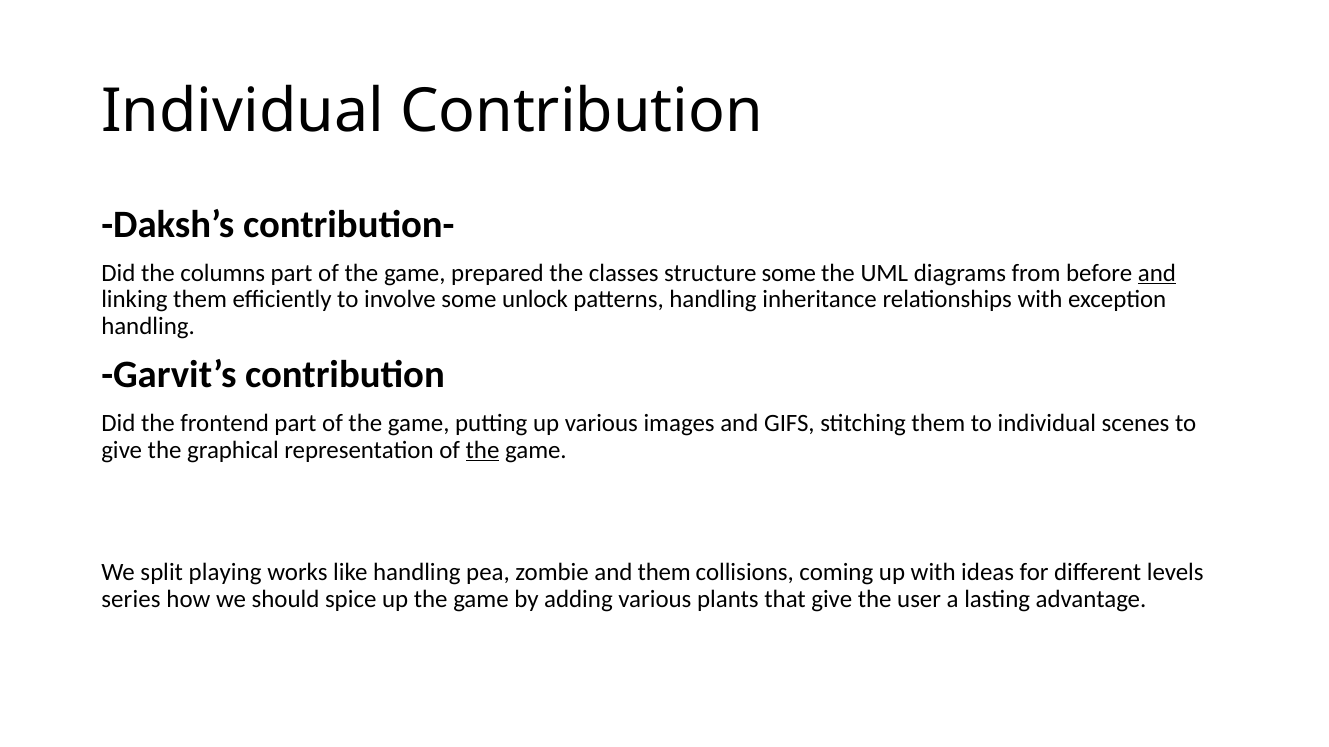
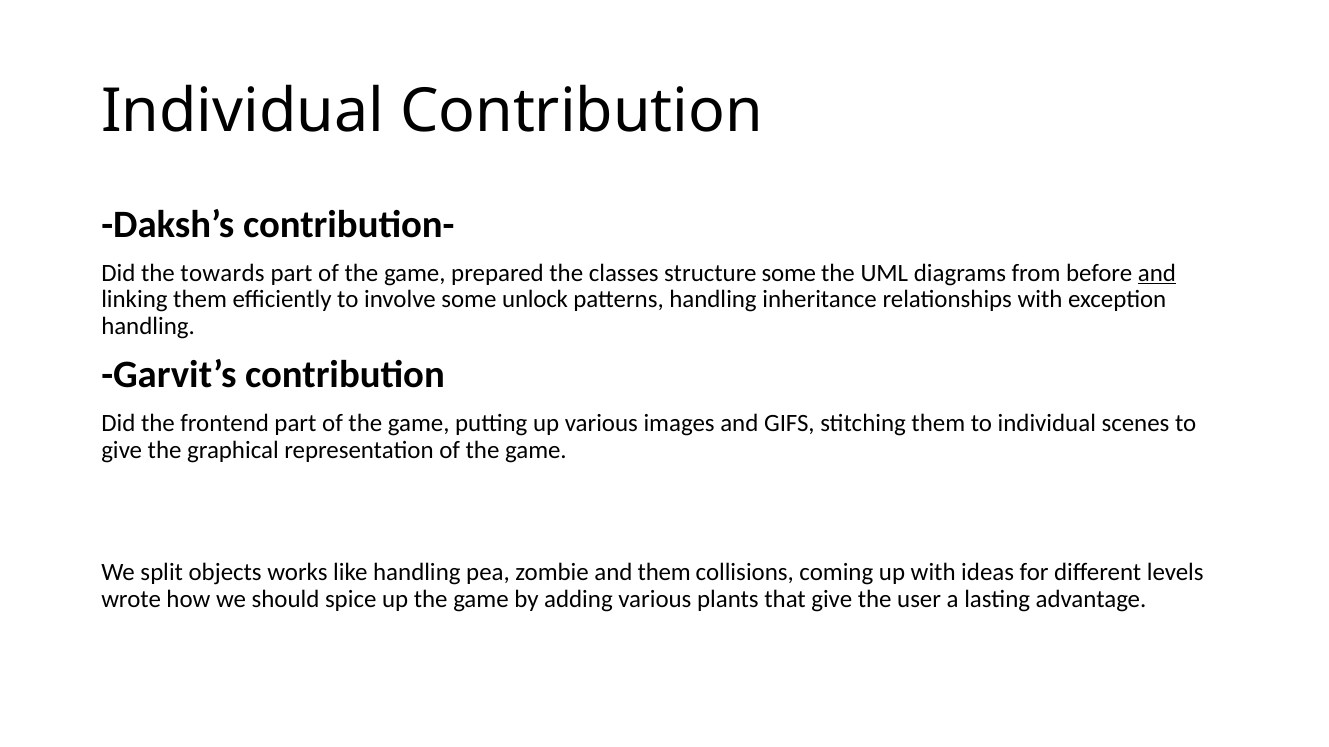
columns: columns -> towards (223, 273)
the underline: present -> none (483, 450)
playing: playing -> objects (225, 573)
series: series -> wrote (131, 599)
